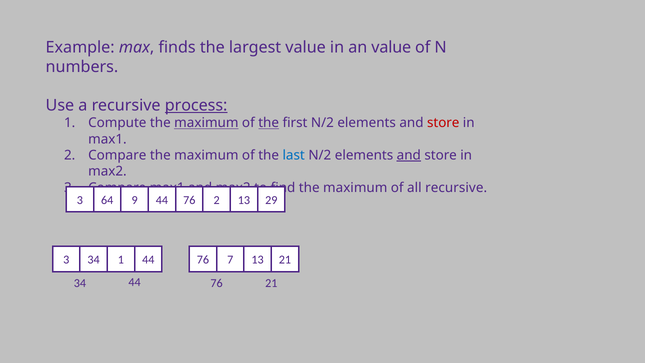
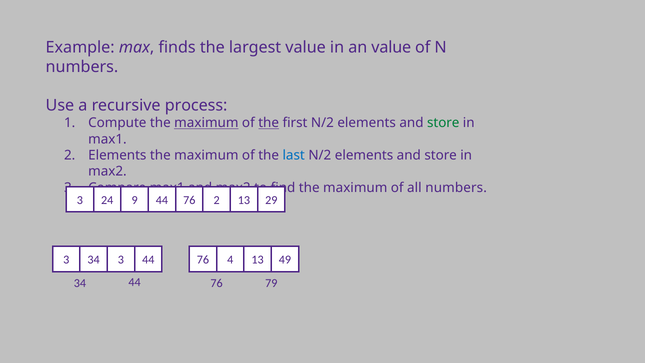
process underline: present -> none (196, 105)
store colour: red -> green (443, 123)
2 Compare: Compare -> Elements (117, 155)
and underline: present -> none (409, 155)
all recursive: recursive -> numbers (456, 187)
64: 64 -> 24 (107, 200)
34 1: 1 -> 3 (121, 260)
7: 7 -> 4 (230, 260)
13 21: 21 -> 49 (285, 260)
76 21: 21 -> 79 (271, 283)
